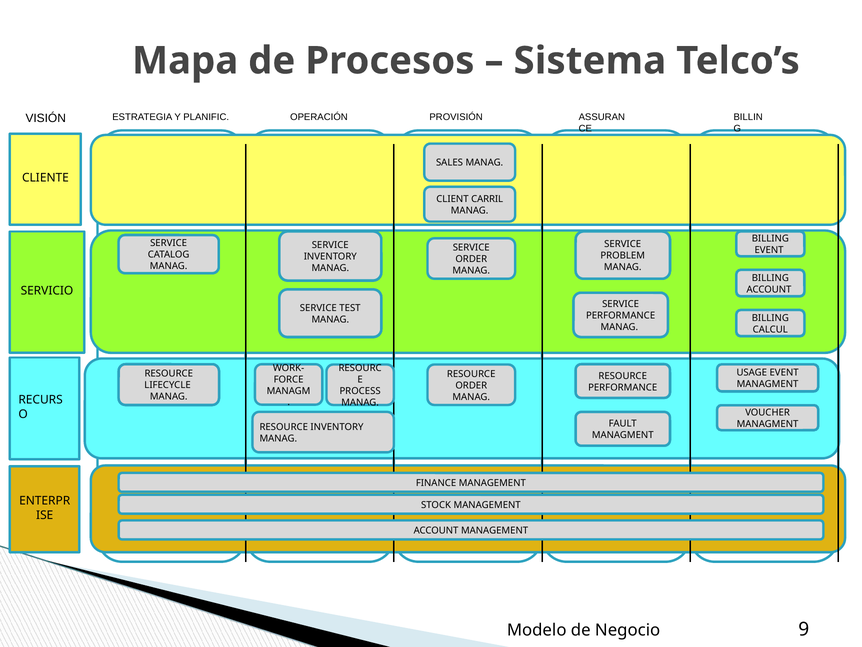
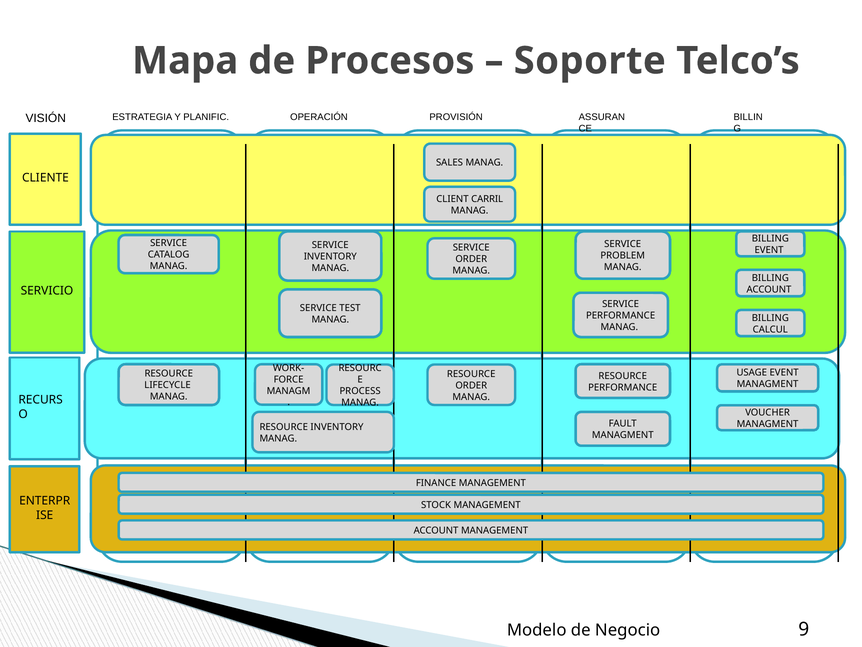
Sistema: Sistema -> Soporte (590, 61)
